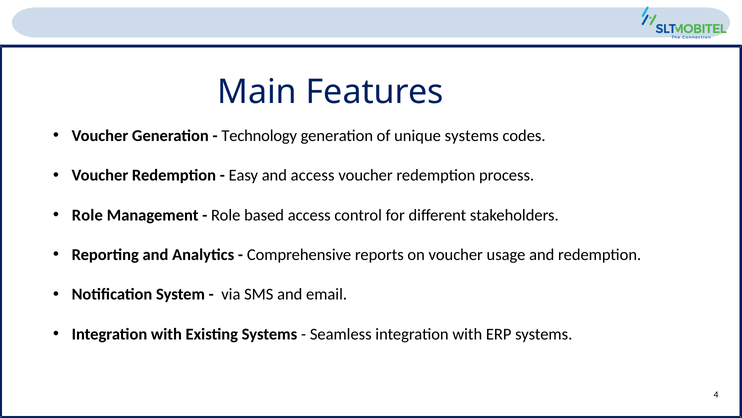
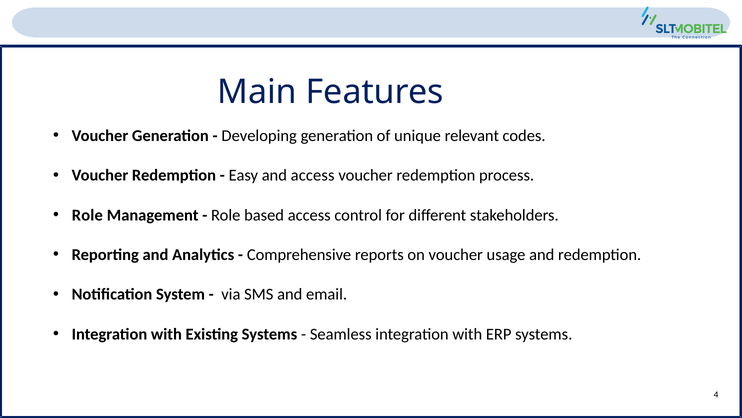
Technology: Technology -> Developing (259, 136)
unique systems: systems -> relevant (472, 136)
